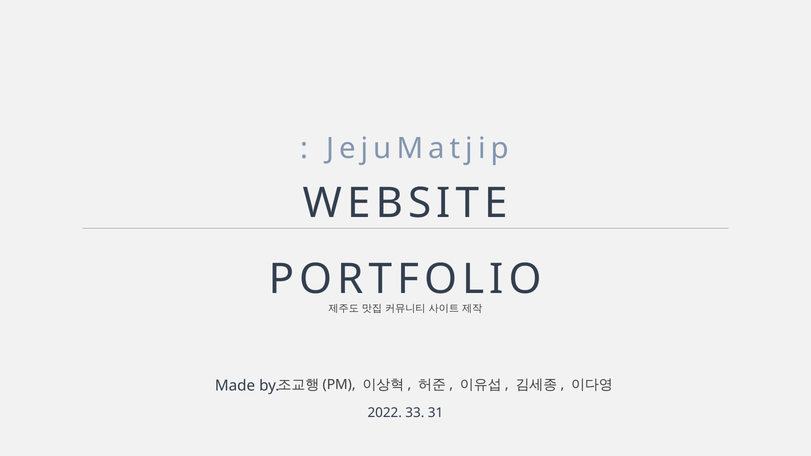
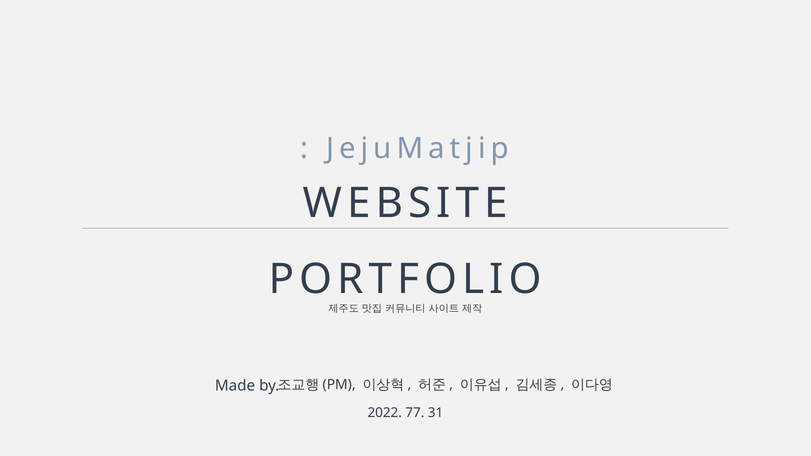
33: 33 -> 77 (415, 413)
